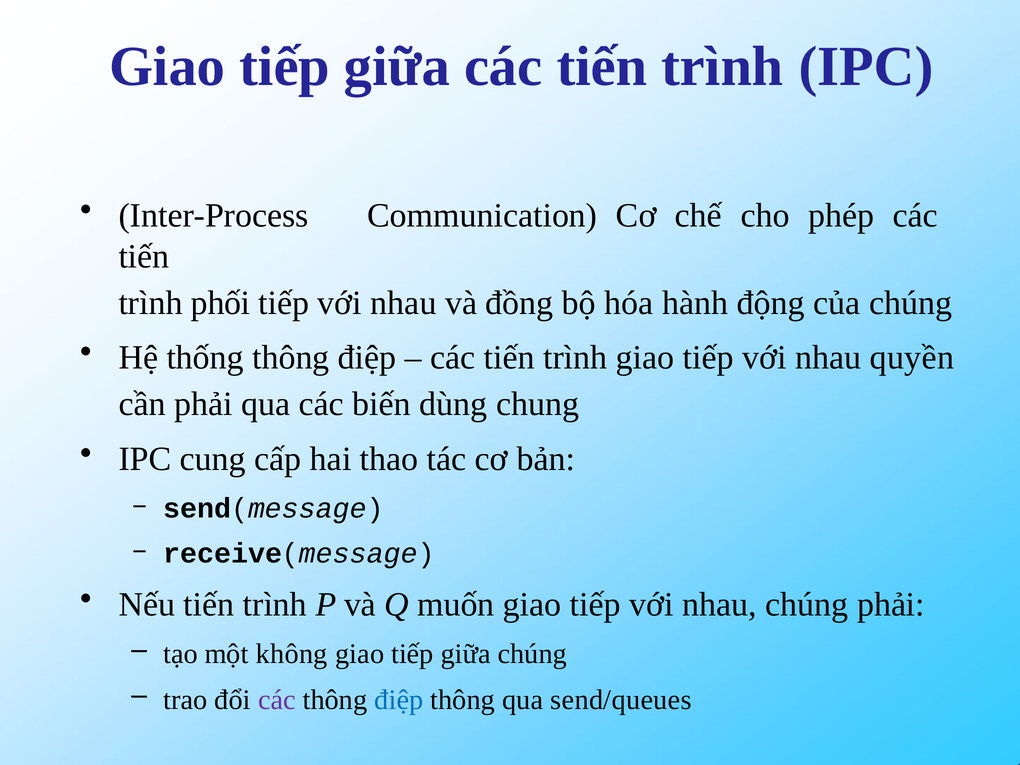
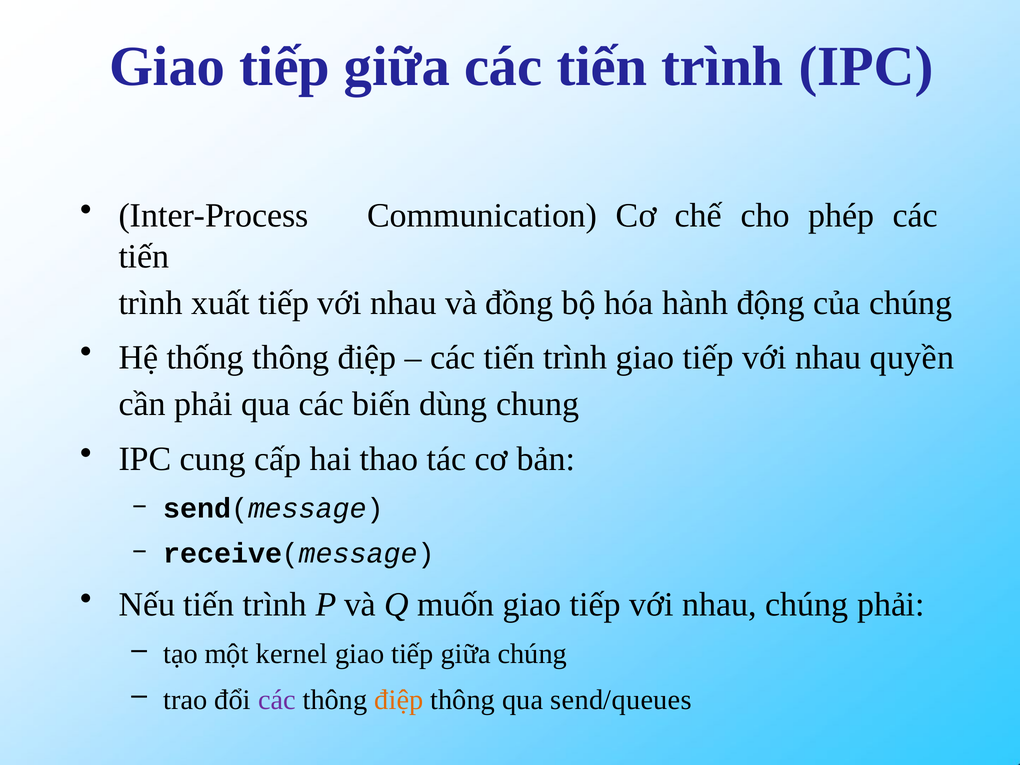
phối: phối -> xuất (220, 303)
không: không -> kernel (292, 654)
điệp colour: blue -> orange (399, 700)
